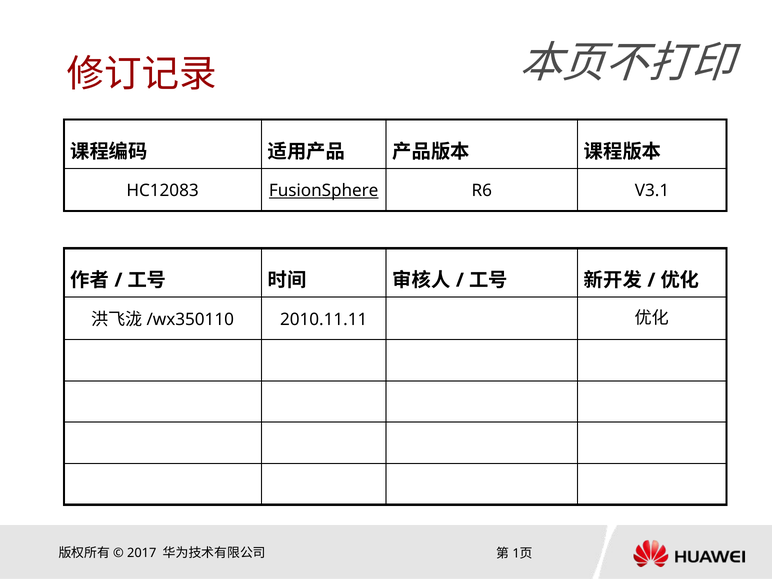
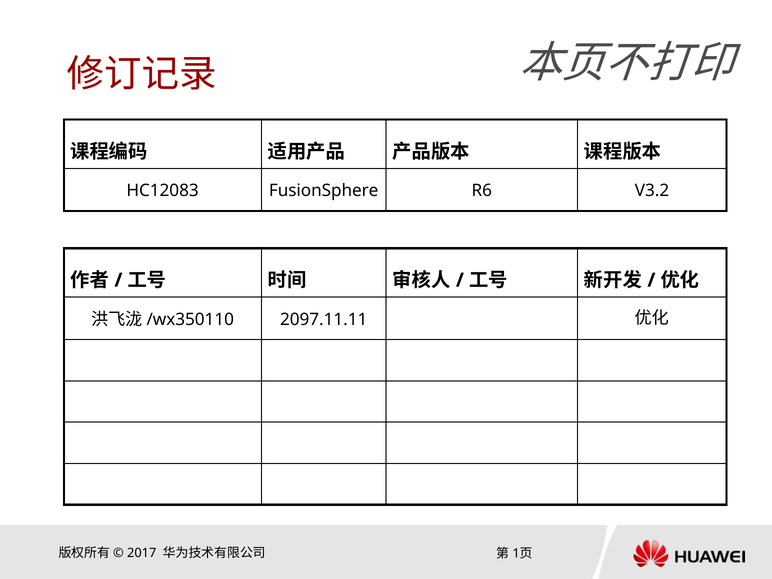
FusionSphere underline: present -> none (324, 190)
V3.1: V3.1 -> V3.2 (652, 190)
2010.11.11: 2010.11.11 -> 2097.11.11 (324, 320)
